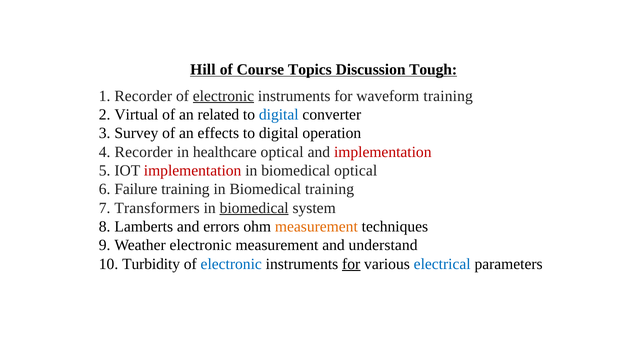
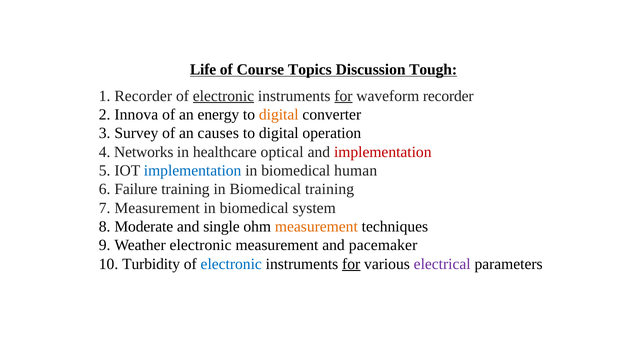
Hill: Hill -> Life (203, 69)
for underline: none -> present (343, 96)
waveform training: training -> recorder (448, 96)
Virtual: Virtual -> Innova (136, 115)
related: related -> energy (218, 115)
digital colour: blue -> orange (279, 115)
effects: effects -> causes (218, 133)
Recorder: Recorder -> Networks (144, 152)
implementation colour: red -> blue (193, 170)
biomedical optical: optical -> human (356, 170)
Transformers: Transformers -> Measurement (157, 208)
biomedical underline: present -> none (254, 208)
Lamberts: Lamberts -> Moderate (144, 226)
errors: errors -> single (221, 226)
understand: understand -> pacemaker (383, 245)
electrical colour: blue -> purple (442, 264)
